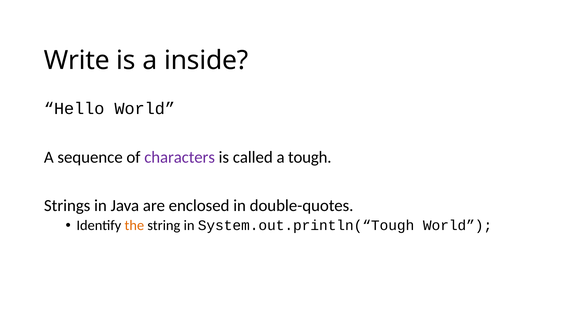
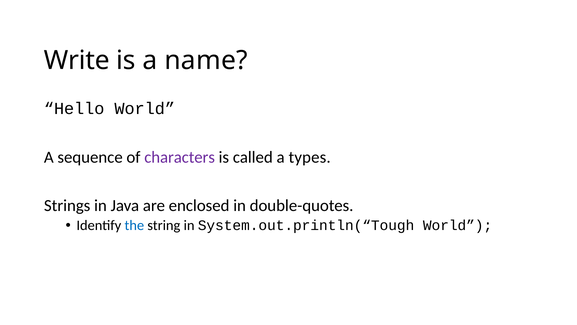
inside: inside -> name (206, 60)
tough: tough -> types (310, 157)
the colour: orange -> blue (134, 225)
